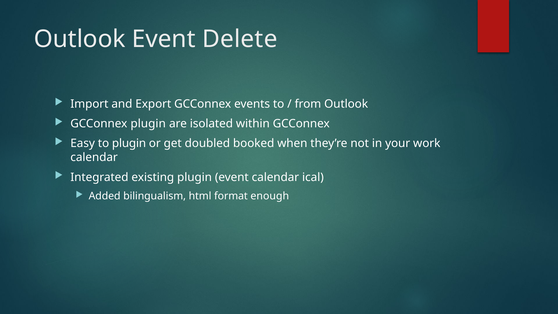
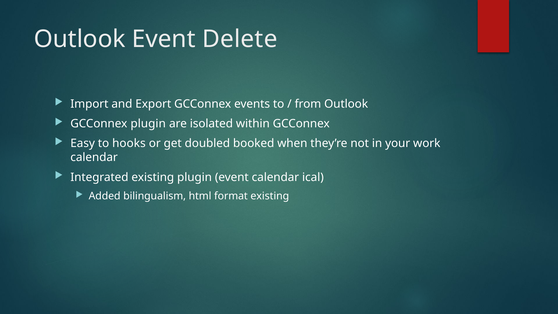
to plugin: plugin -> hooks (129, 143)
format enough: enough -> existing (270, 196)
